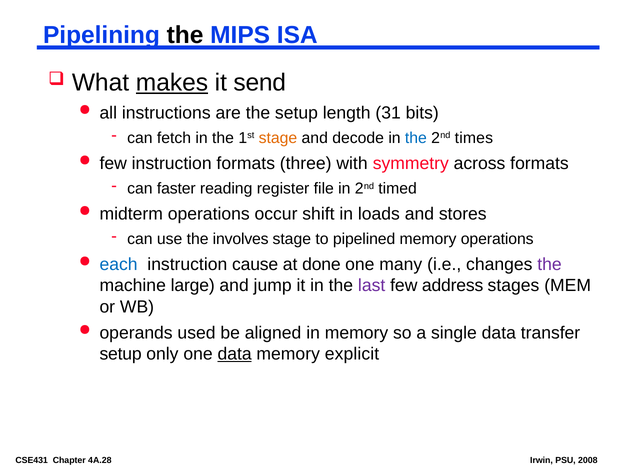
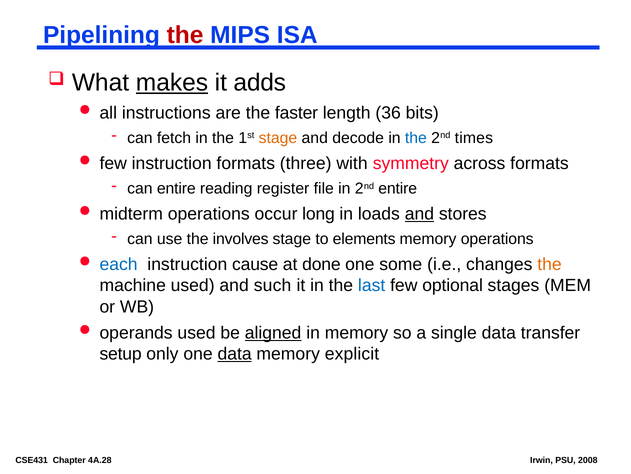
the colour: black -> red (185, 35)
send: send -> adds (260, 83)
the setup: setup -> faster (297, 113)
31: 31 -> 36 (388, 113)
can faster: faster -> entire (176, 188)
2nd timed: timed -> entire (398, 188)
shift: shift -> long (319, 214)
and underline: none -> present (419, 214)
pipelined: pipelined -> elements (364, 239)
many: many -> some (401, 264)
the colour: purple -> orange (550, 264)
machine large: large -> used (193, 285)
jump: jump -> such (273, 285)
last colour: purple -> blue (372, 285)
address: address -> optional (453, 285)
aligned underline: none -> present (273, 333)
